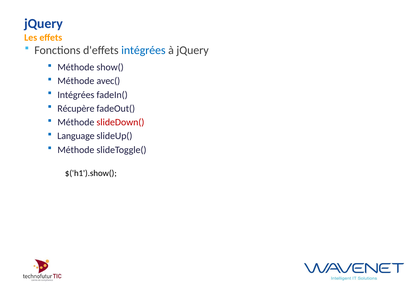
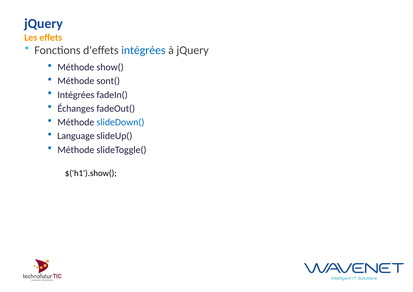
avec(: avec( -> sont( (108, 81)
Récupère: Récupère -> Échanges (76, 109)
slideDown( colour: red -> blue (120, 122)
